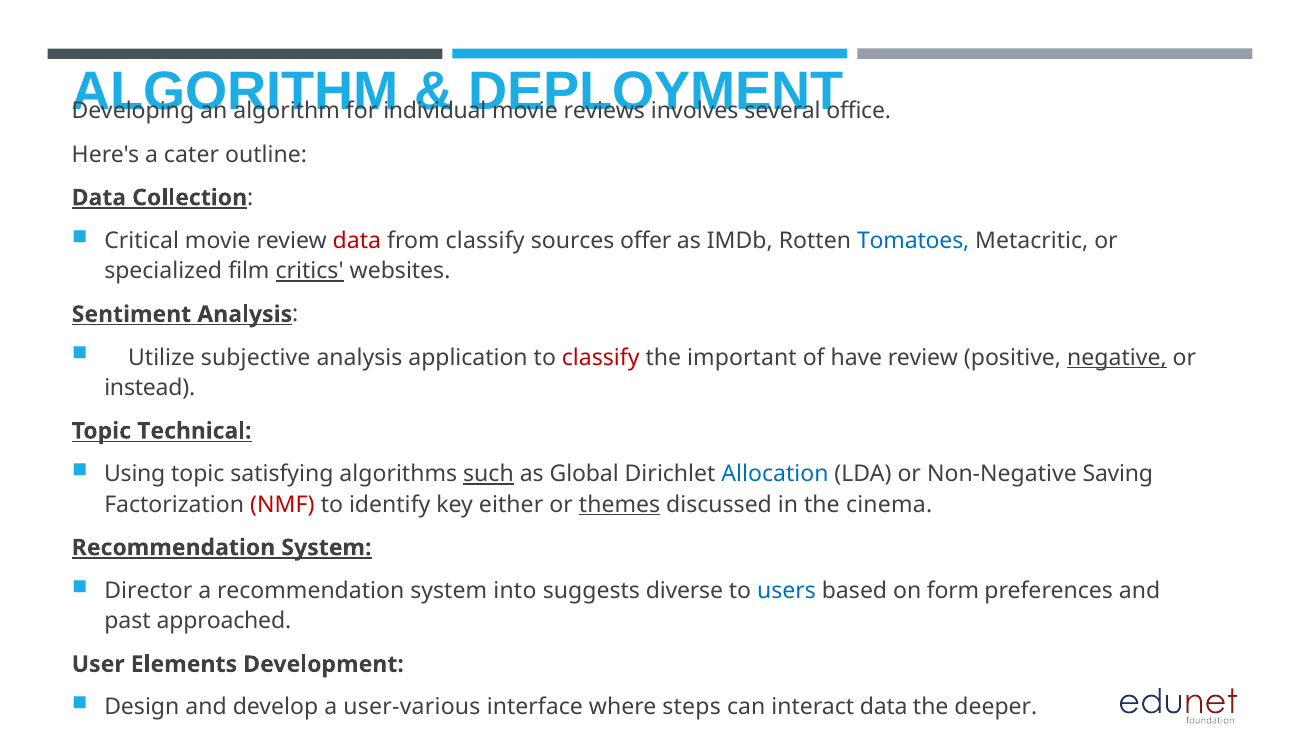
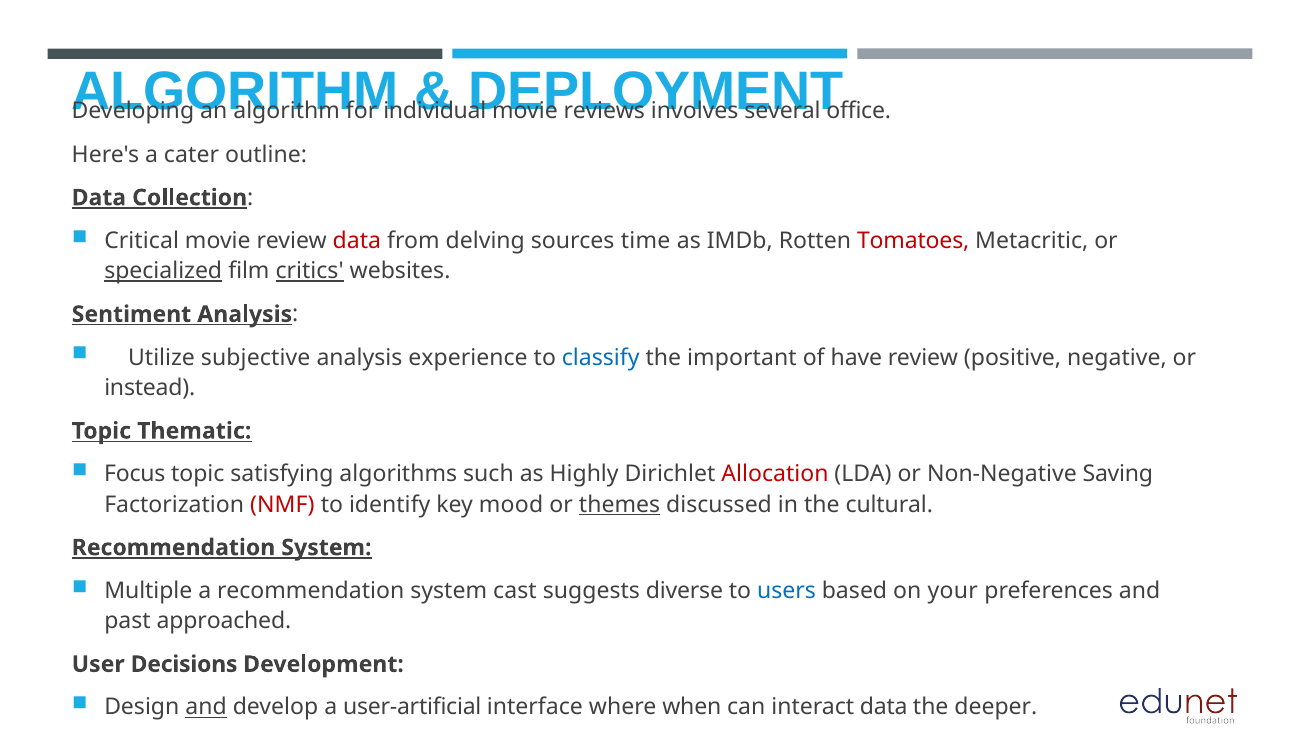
from classify: classify -> delving (485, 241)
offer: offer -> time (646, 241)
Tomatoes colour: blue -> red (913, 241)
specialized underline: none -> present (163, 271)
application: application -> experience (468, 358)
classify colour: red -> blue (601, 358)
negative underline: present -> none (1117, 358)
Technical: Technical -> Thematic (194, 431)
Using: Using -> Focus (135, 474)
such underline: present -> none (488, 474)
Global: Global -> Highly (584, 474)
Allocation colour: blue -> red (775, 474)
either: either -> mood (511, 505)
cinema: cinema -> cultural (889, 505)
Director: Director -> Multiple (148, 591)
into: into -> cast (515, 591)
form: form -> your (953, 591)
Elements: Elements -> Decisions (184, 664)
and underline: none -> present (206, 708)
user-various: user-various -> user-artificial (412, 708)
steps: steps -> when (692, 708)
